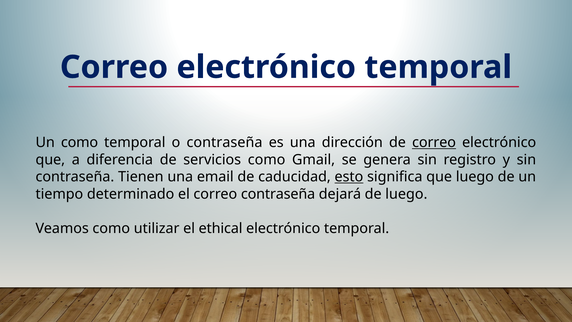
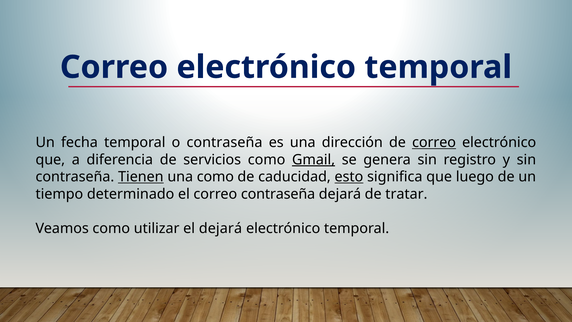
Un como: como -> fecha (79, 142)
Gmail underline: none -> present (314, 160)
Tienen underline: none -> present (141, 177)
una email: email -> como (215, 177)
de luego: luego -> tratar (406, 194)
el ethical: ethical -> dejará (220, 228)
